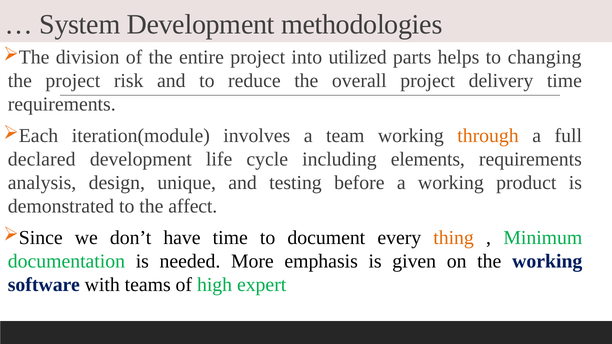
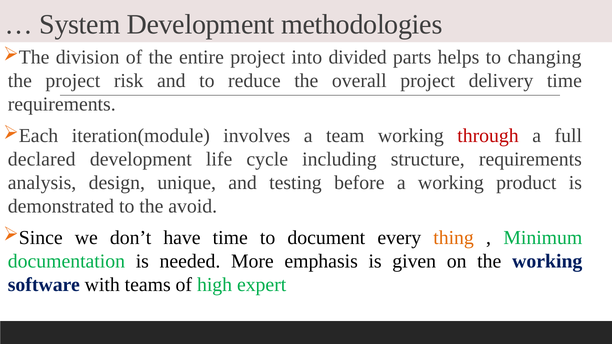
utilized: utilized -> divided (358, 57)
through colour: orange -> red (488, 136)
elements: elements -> structure (428, 159)
affect: affect -> avoid (193, 206)
